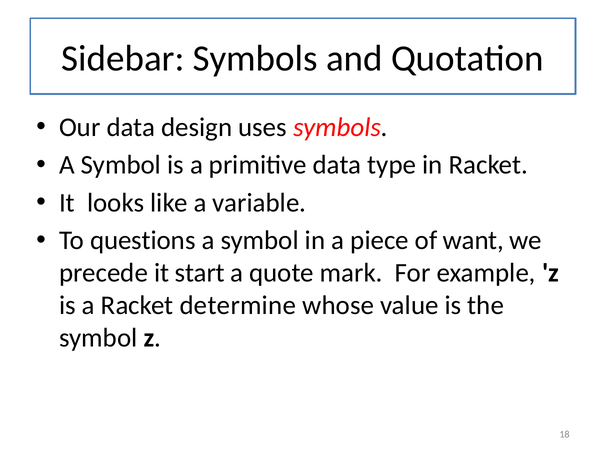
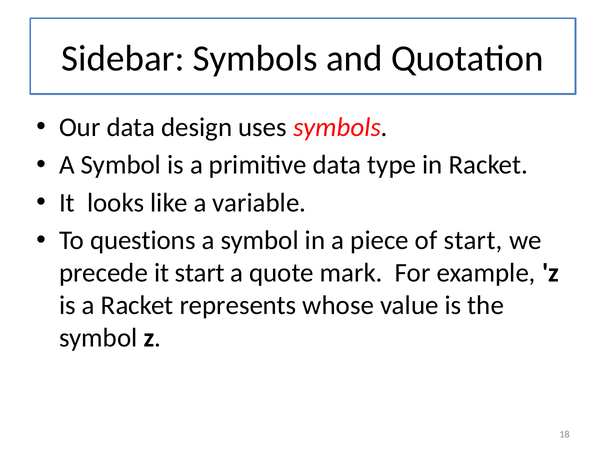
of want: want -> start (473, 240)
determine: determine -> represents (238, 305)
